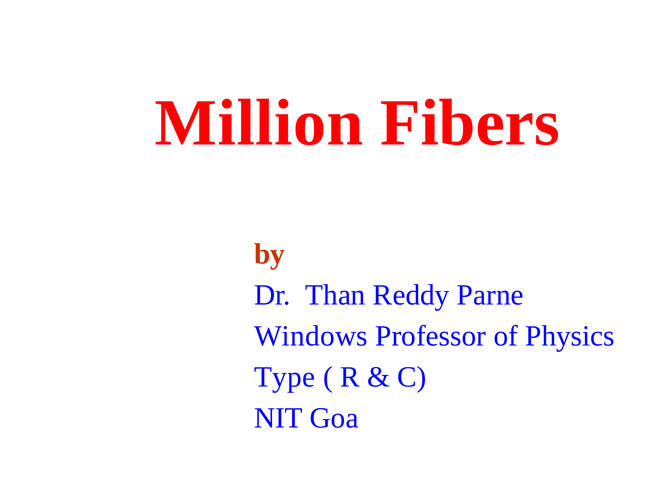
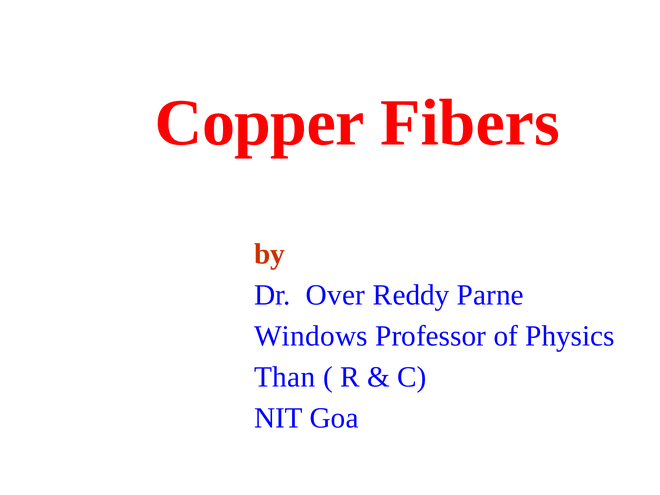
Million: Million -> Copper (260, 123)
Than: Than -> Over (335, 295)
Type: Type -> Than (285, 377)
